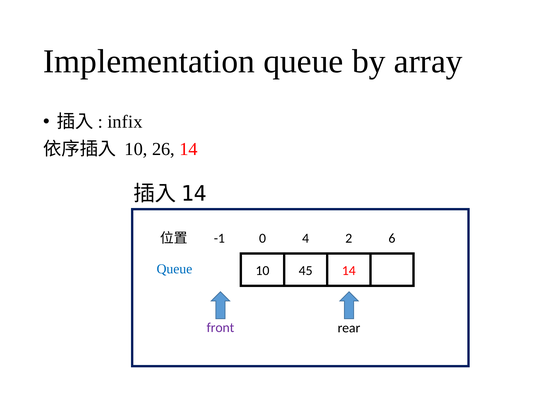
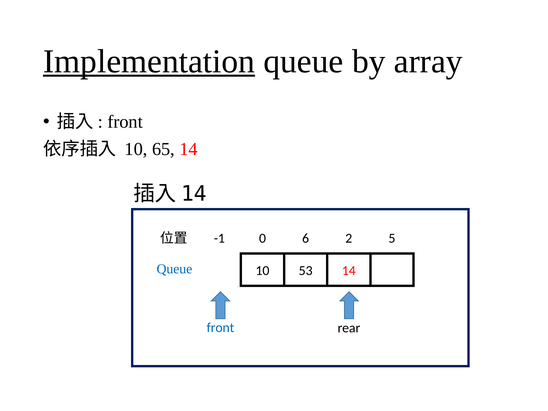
Implementation underline: none -> present (149, 61)
infix: infix -> front (125, 122)
26: 26 -> 65 (163, 149)
4: 4 -> 6 (306, 238)
6: 6 -> 5 (392, 238)
45: 45 -> 53 (306, 271)
front colour: purple -> blue (220, 328)
